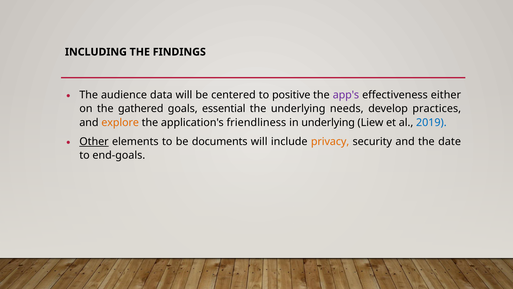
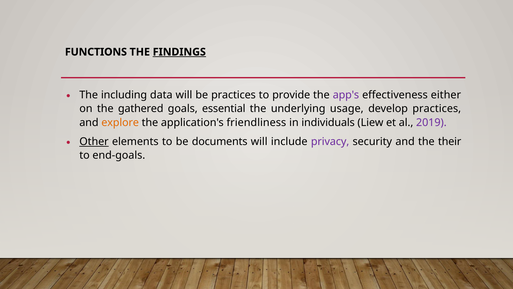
INCLUDING: INCLUDING -> FUNCTIONS (96, 52)
FINDINGS underline: none -> present (179, 52)
audience: audience -> including (124, 95)
be centered: centered -> practices (233, 95)
positive: positive -> provide (291, 95)
needs: needs -> usage (347, 109)
in underlying: underlying -> individuals (328, 122)
2019 colour: blue -> purple (431, 122)
privacy colour: orange -> purple (330, 141)
date: date -> their (450, 141)
